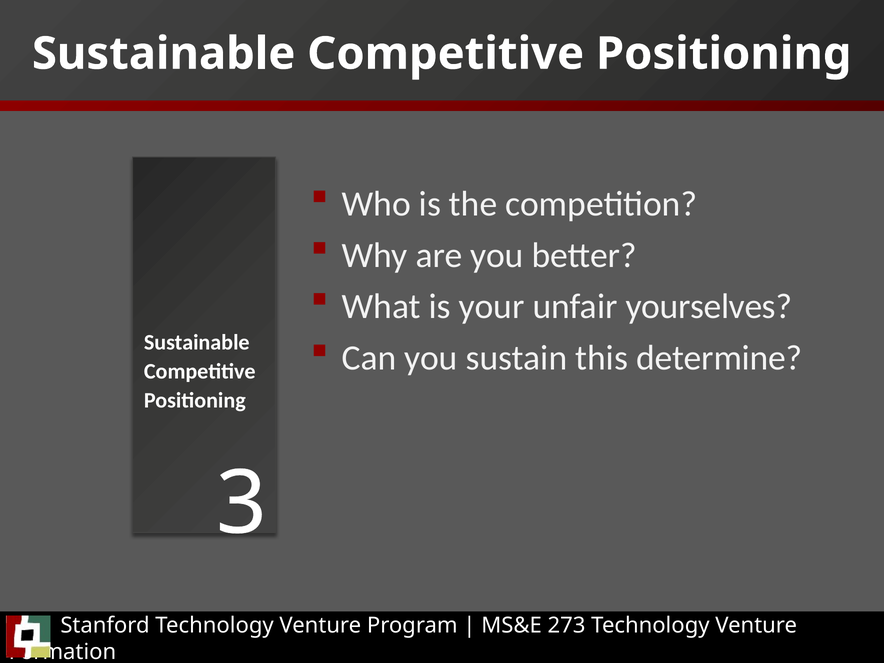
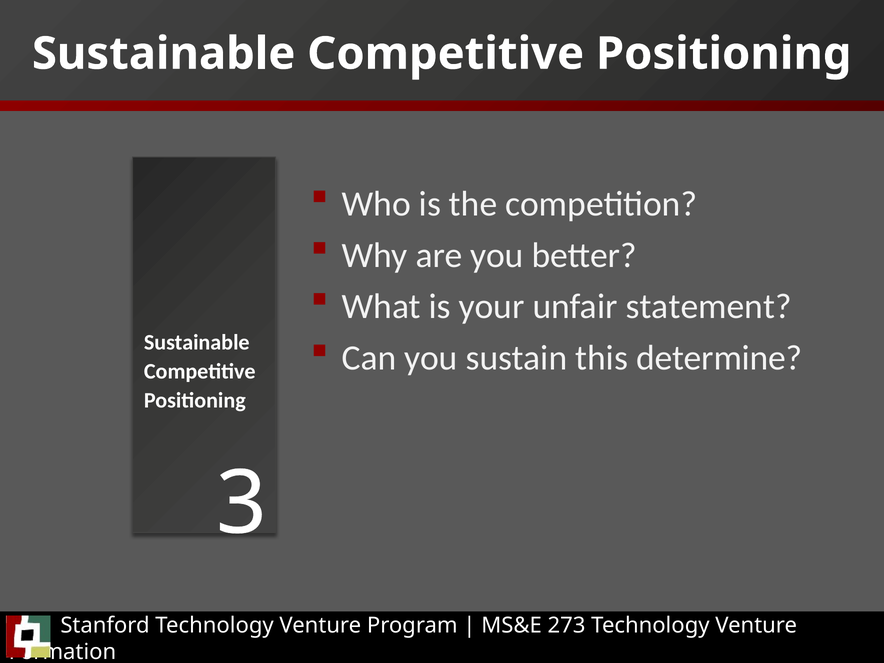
yourselves: yourselves -> statement (709, 307)
